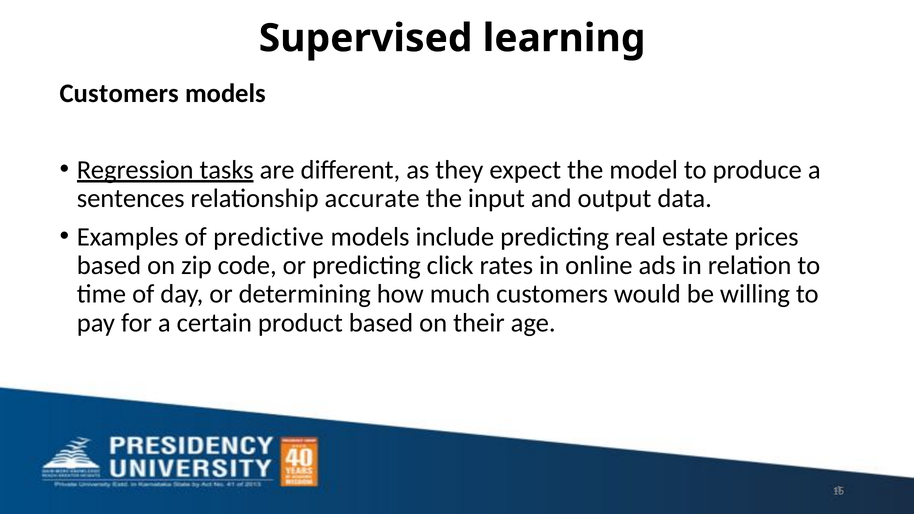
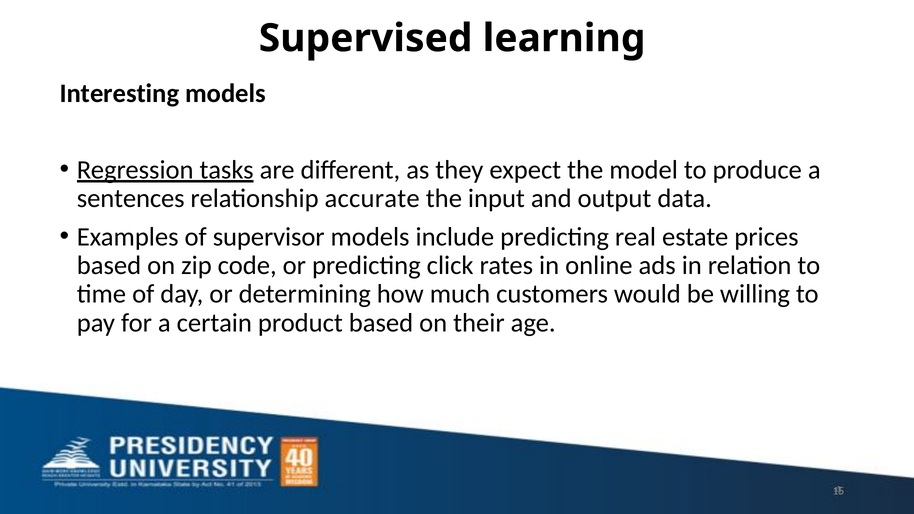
Customers: Customers -> Interesting (119, 93)
predictive: predictive -> supervisor (269, 237)
